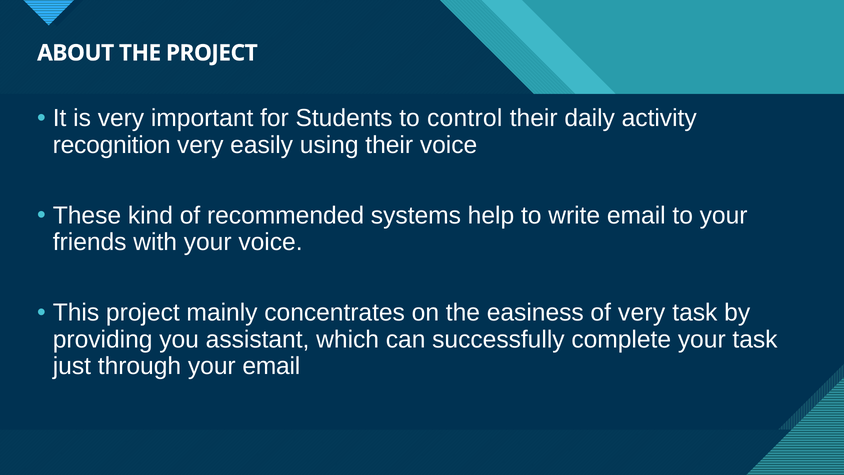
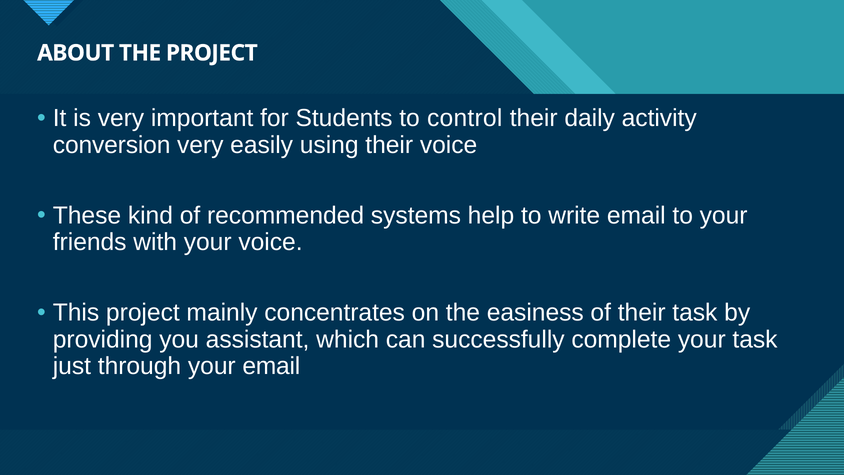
recognition: recognition -> conversion (112, 145)
of very: very -> their (642, 313)
